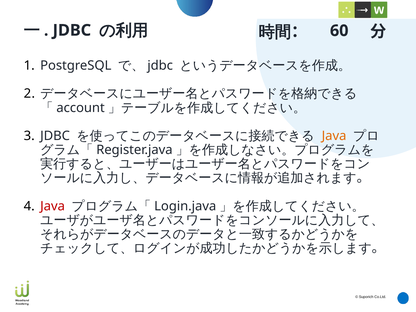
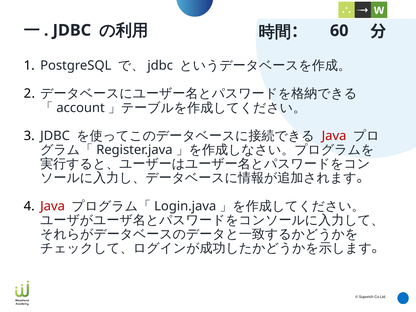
Java colour: orange -> red (334, 136)
